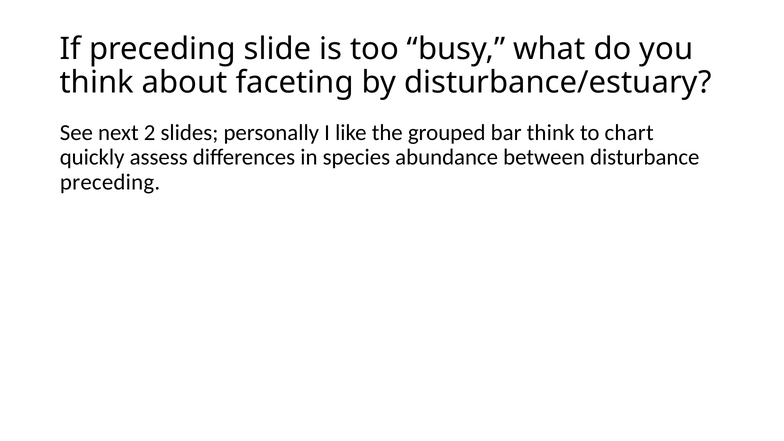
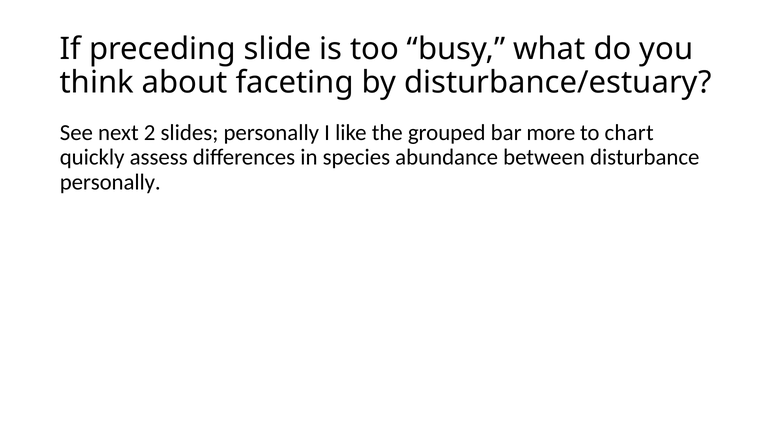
bar think: think -> more (551, 133)
preceding: preceding -> personally (110, 182)
